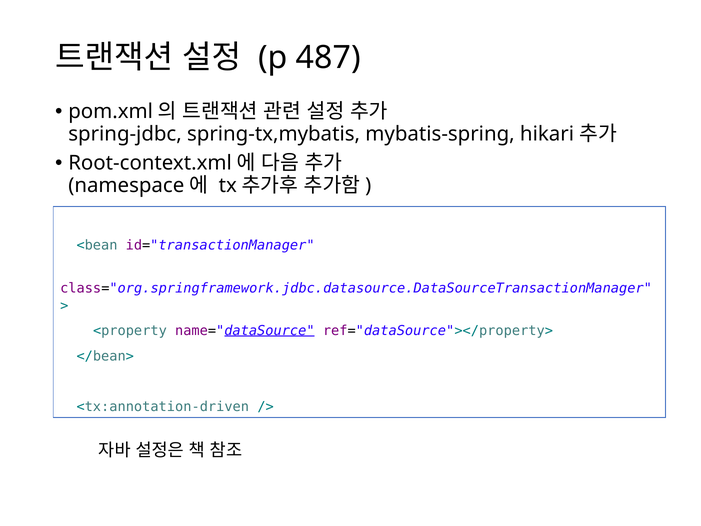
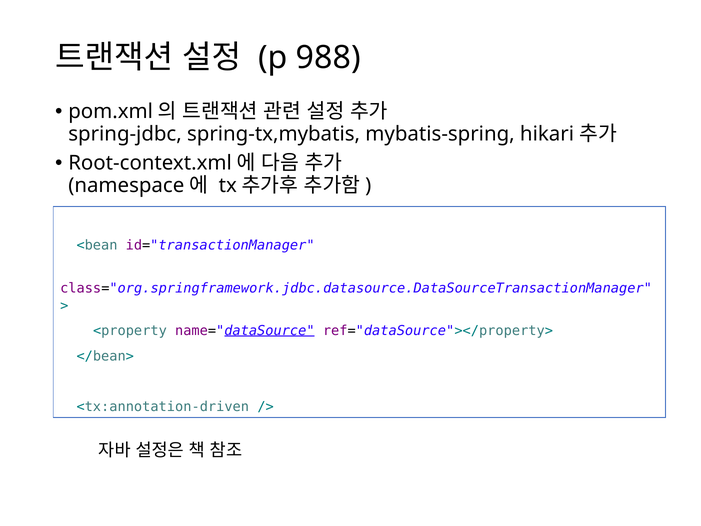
487: 487 -> 988 (328, 58)
